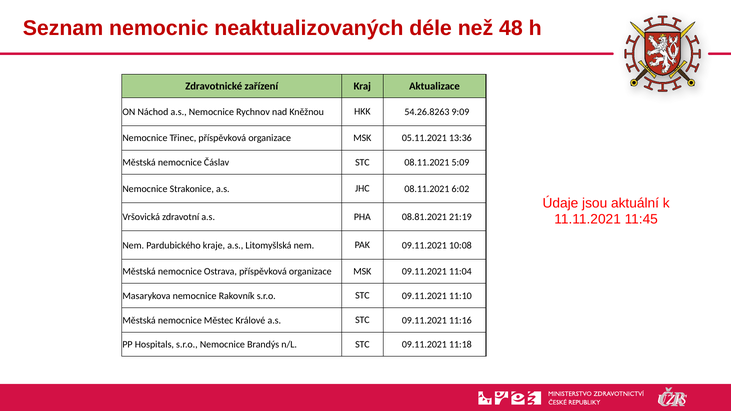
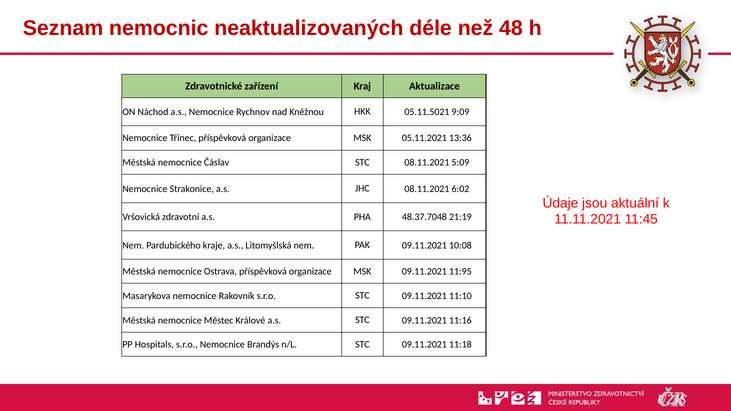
54.26.8263: 54.26.8263 -> 05.11.5021 (427, 112)
08.81.2021: 08.81.2021 -> 48.37.7048 (424, 217)
11:04: 11:04 -> 11:95 (460, 272)
